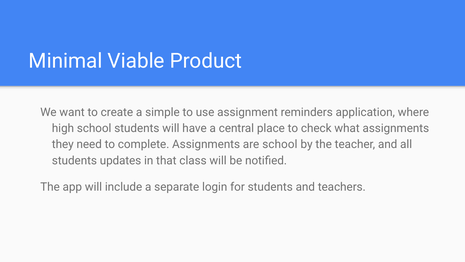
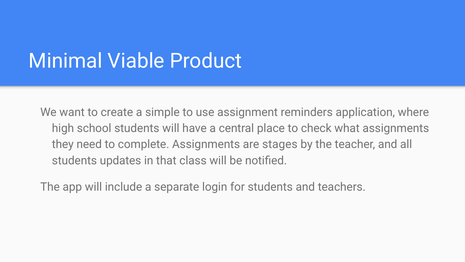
are school: school -> stages (280, 144)
